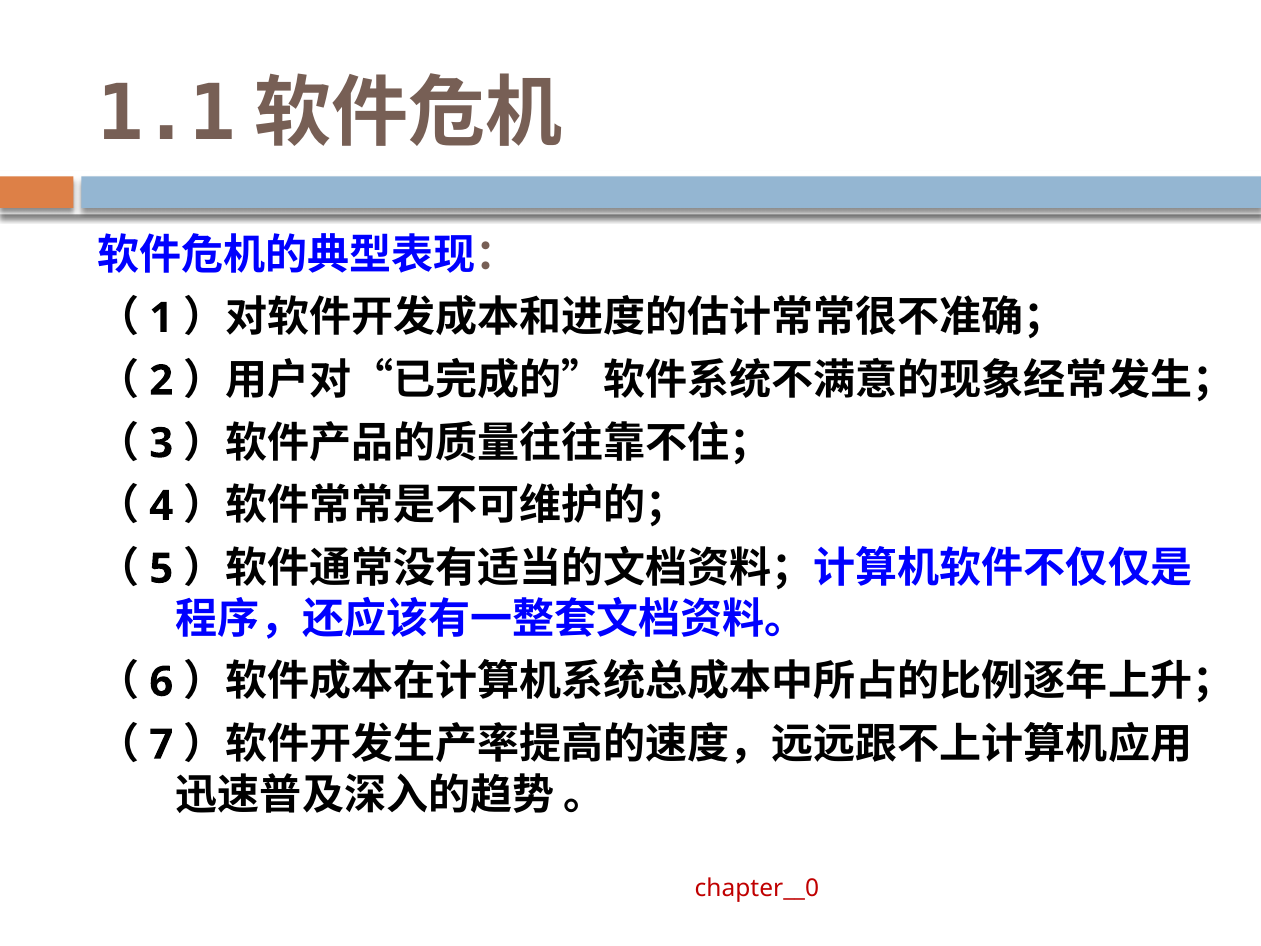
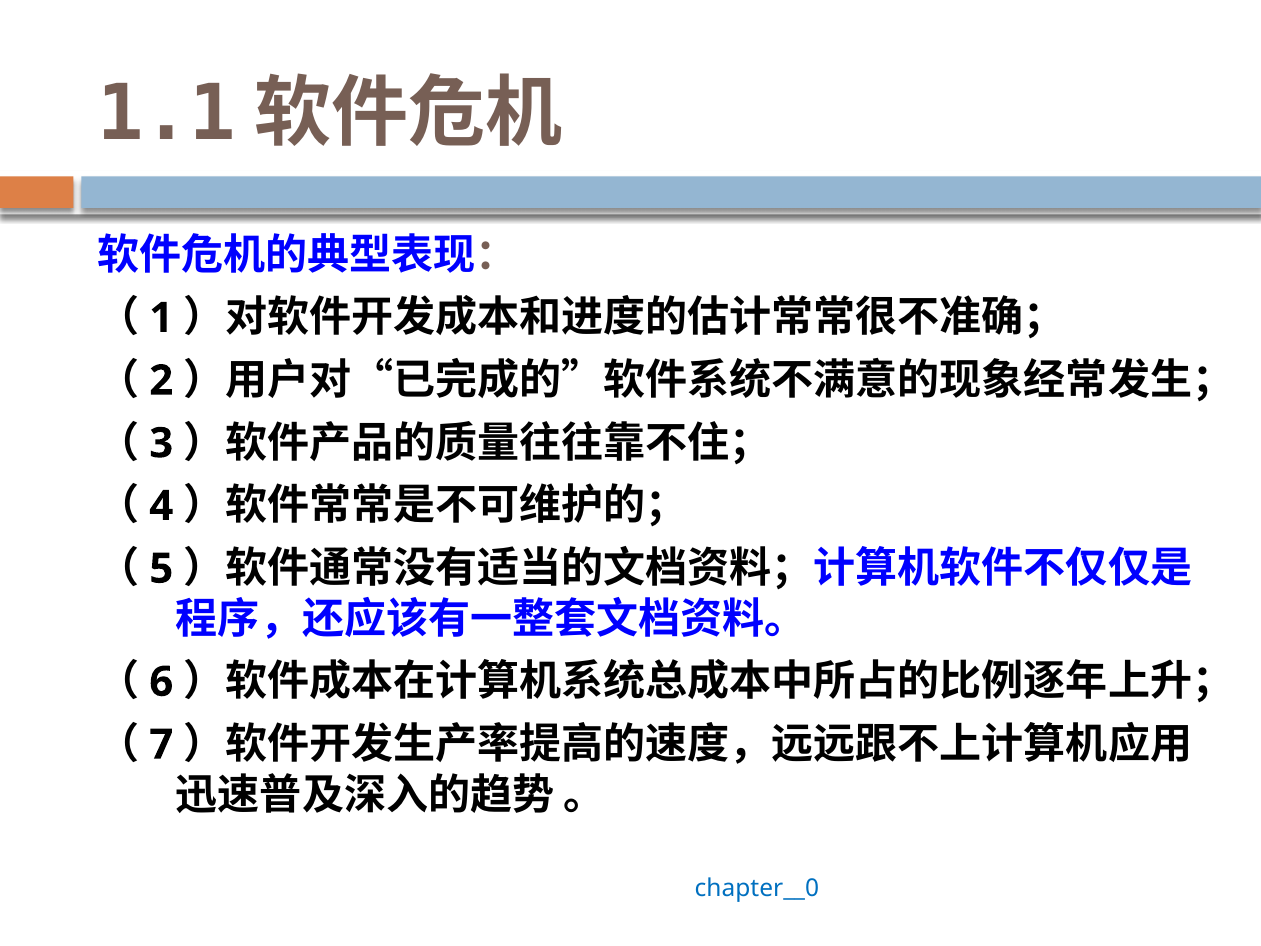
chapter__0 colour: red -> blue (757, 889)
